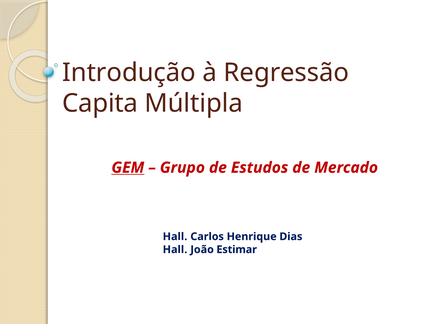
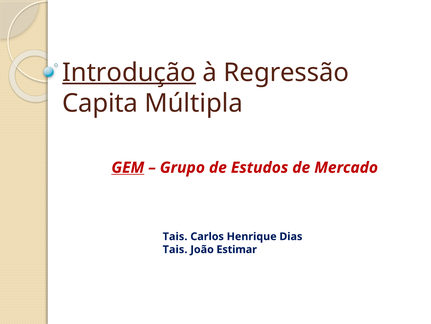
Introdução underline: none -> present (129, 72)
Hall: Hall -> Tais (175, 236)
Hall: Hall -> Tais (175, 249)
